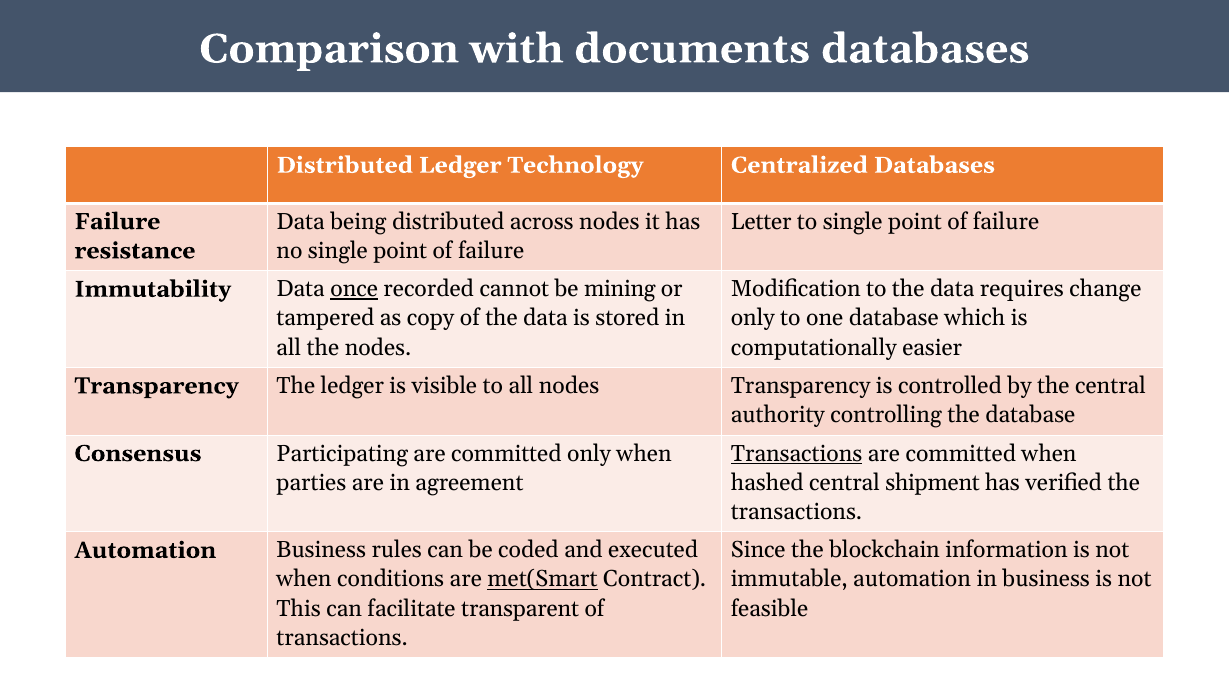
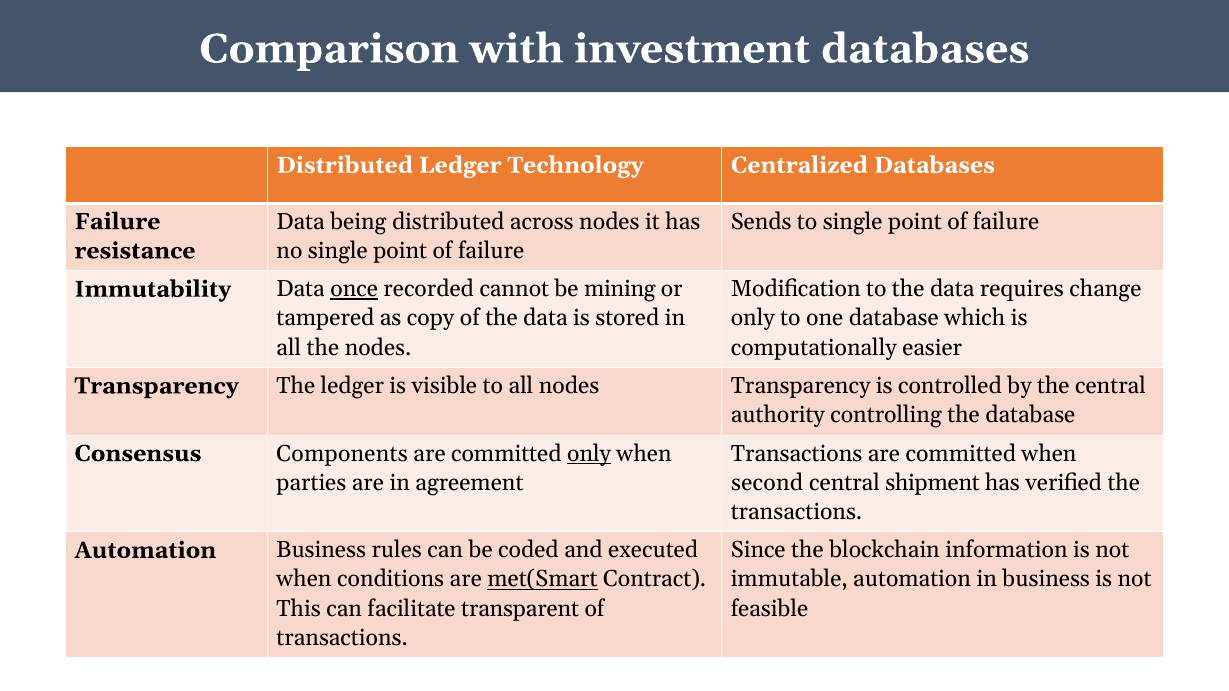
documents: documents -> investment (692, 49)
Letter: Letter -> Sends (761, 222)
Participating: Participating -> Components (342, 454)
only underline: none -> present (589, 454)
Transactions underline: present -> none (797, 454)
hashed: hashed -> second (767, 483)
